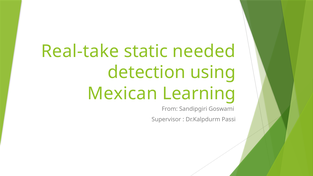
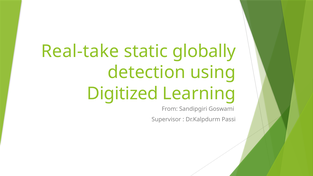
needed: needed -> globally (204, 51)
Mexican: Mexican -> Digitized (123, 93)
